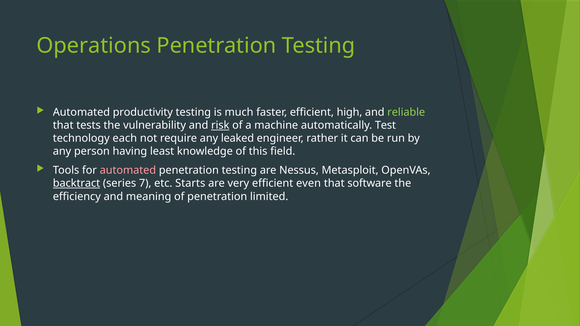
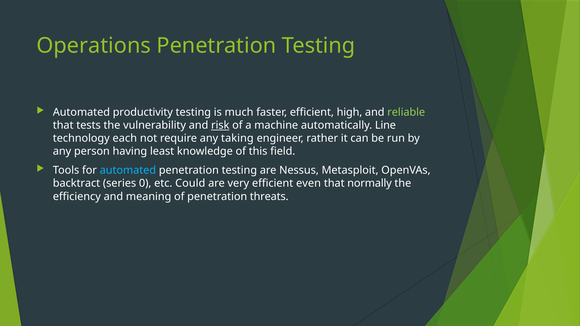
Test: Test -> Line (385, 125)
leaked: leaked -> taking (237, 138)
automated colour: pink -> light blue (128, 170)
backtract underline: present -> none (77, 184)
7: 7 -> 0 (145, 184)
Starts: Starts -> Could (190, 184)
software: software -> normally (370, 184)
limited: limited -> threats (269, 197)
